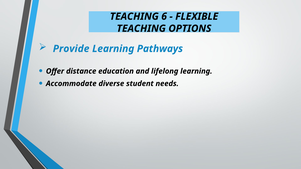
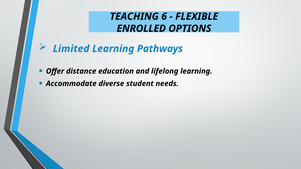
TEACHING: TEACHING -> ENROLLED (141, 29)
Provide: Provide -> Limited (71, 49)
